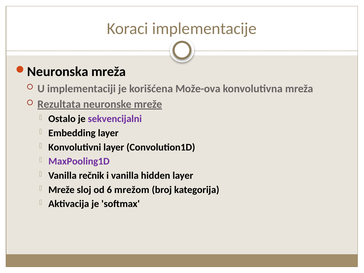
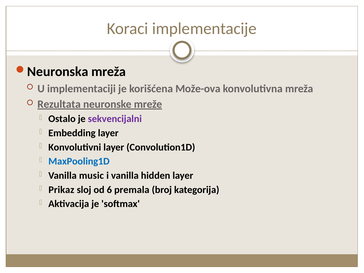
MaxPooling1D colour: purple -> blue (79, 161)
rečnik: rečnik -> music (91, 176)
Mreže: Mreže -> Prikaz (61, 190)
mrežom: mrežom -> premala (132, 190)
